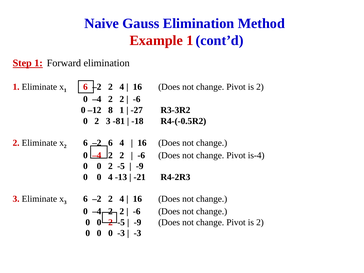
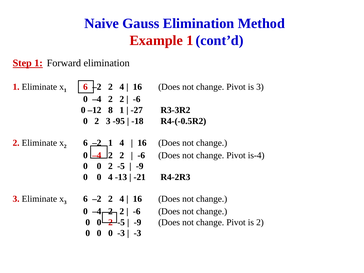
2: 2 -> 3 (260, 87)
-81: -81 -> -95 (119, 121)
–2 6: 6 -> 1 (110, 143)
